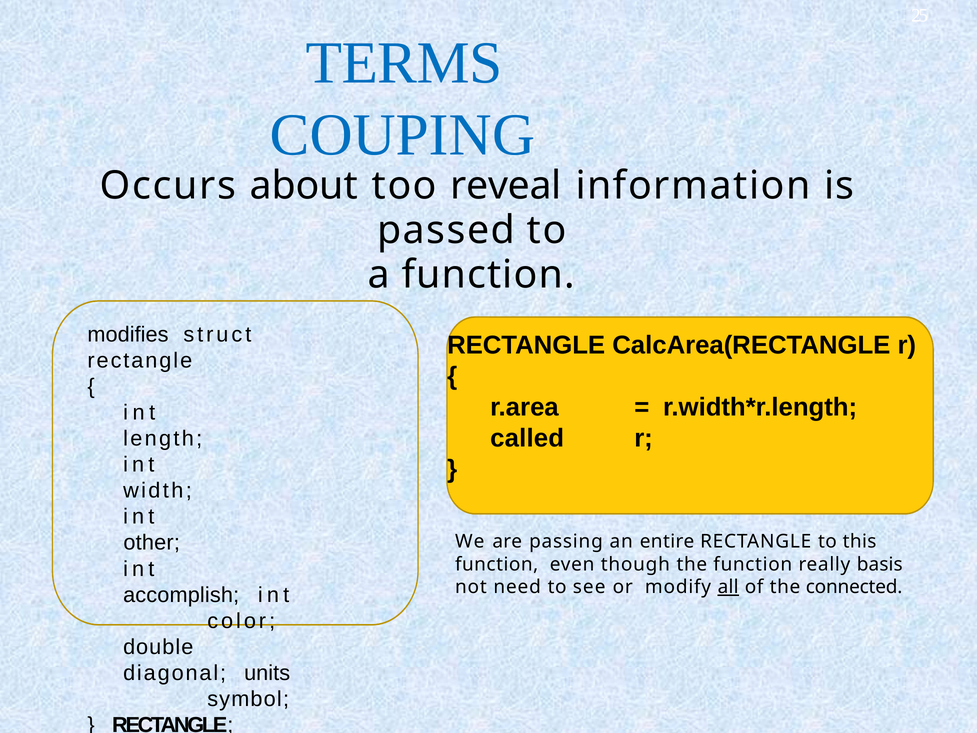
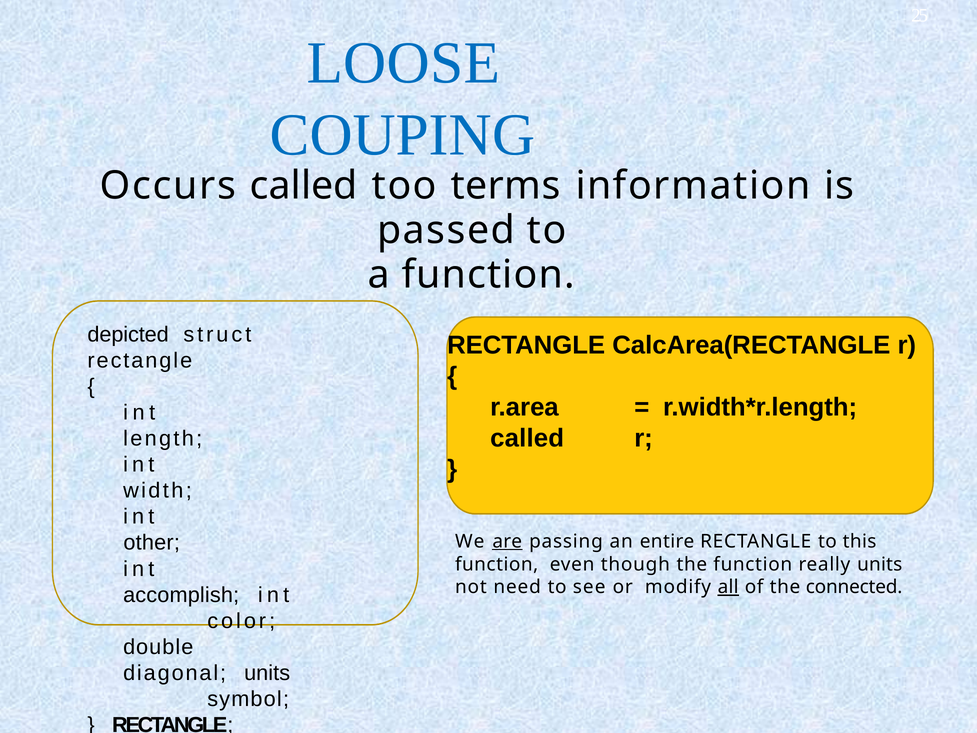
TERMS: TERMS -> LOOSE (403, 63)
Occurs about: about -> called (304, 186)
reveal: reveal -> terms (506, 186)
modifies: modifies -> depicted (128, 334)
are underline: none -> present (507, 541)
really basis: basis -> units (880, 564)
